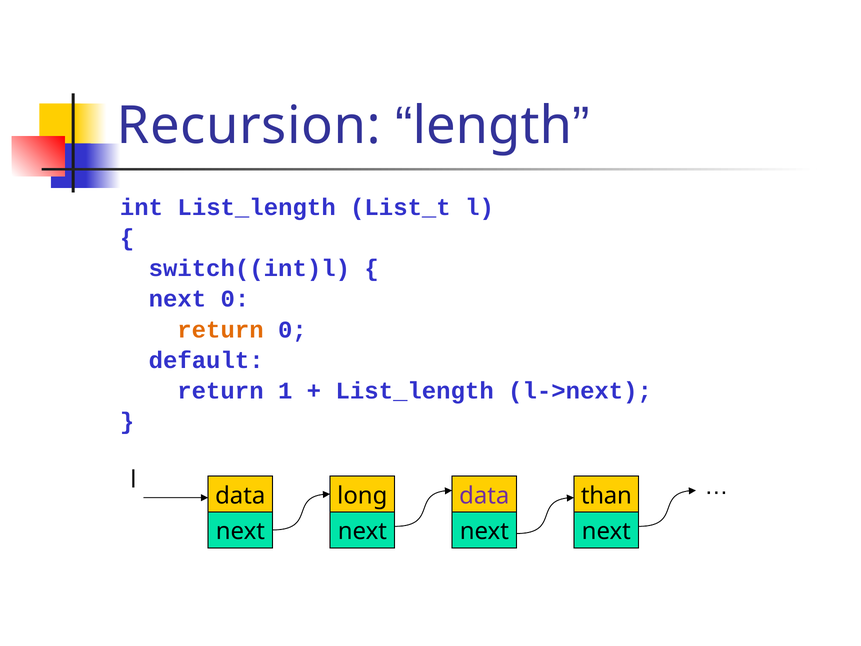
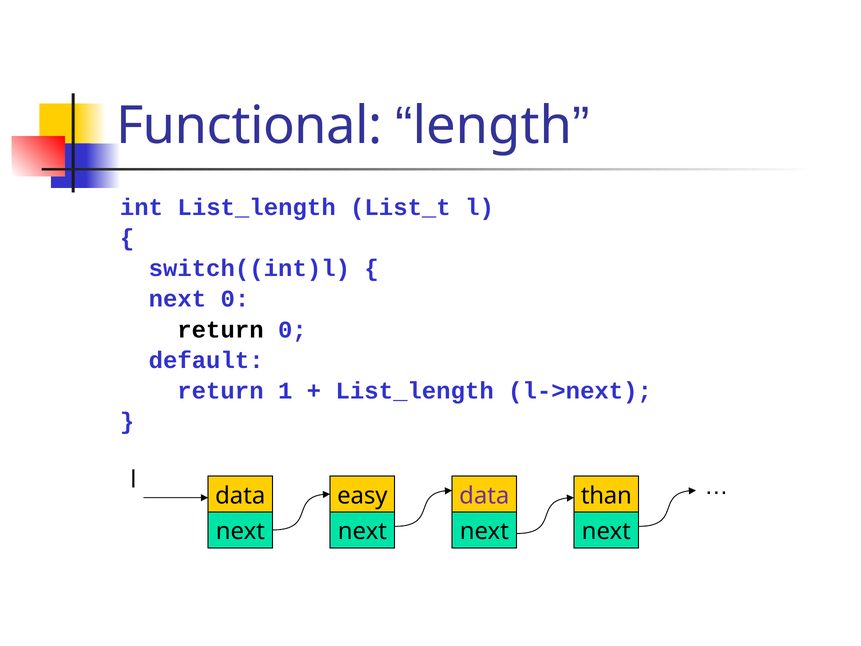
Recursion: Recursion -> Functional (249, 126)
return colour: orange -> black (220, 330)
long: long -> easy (362, 496)
